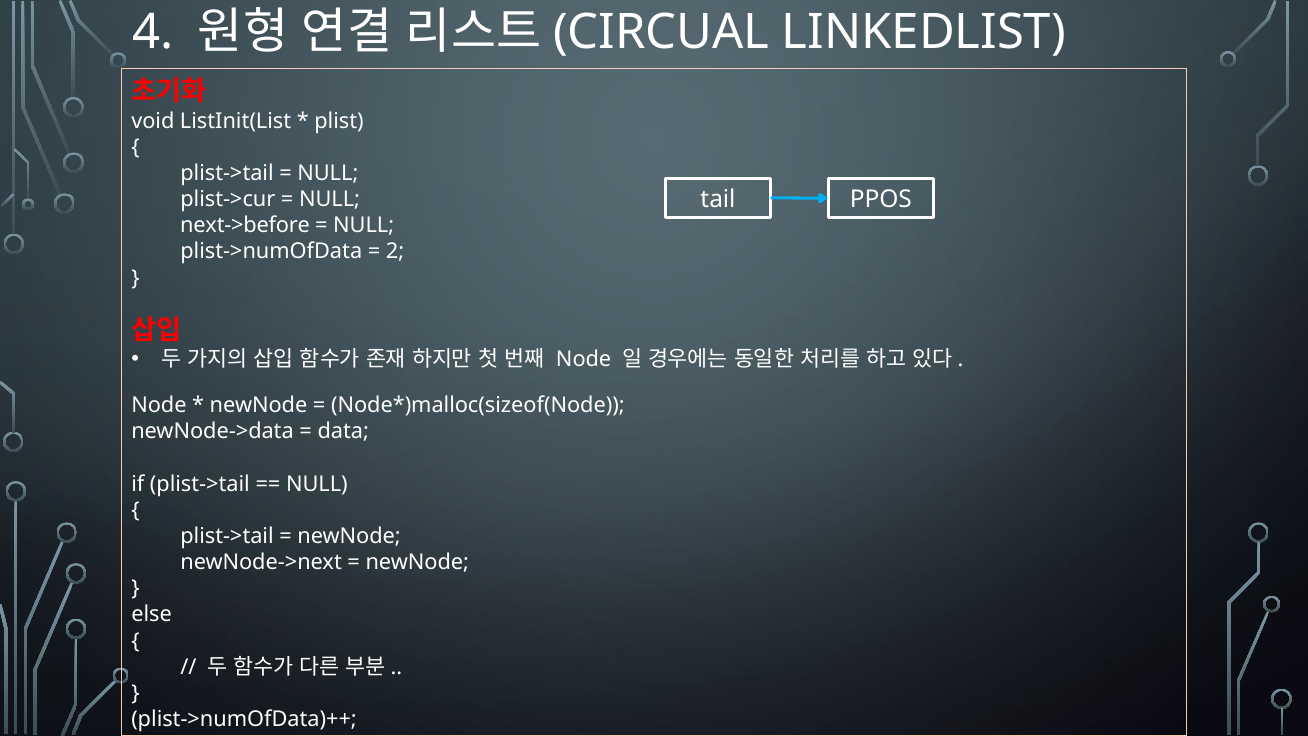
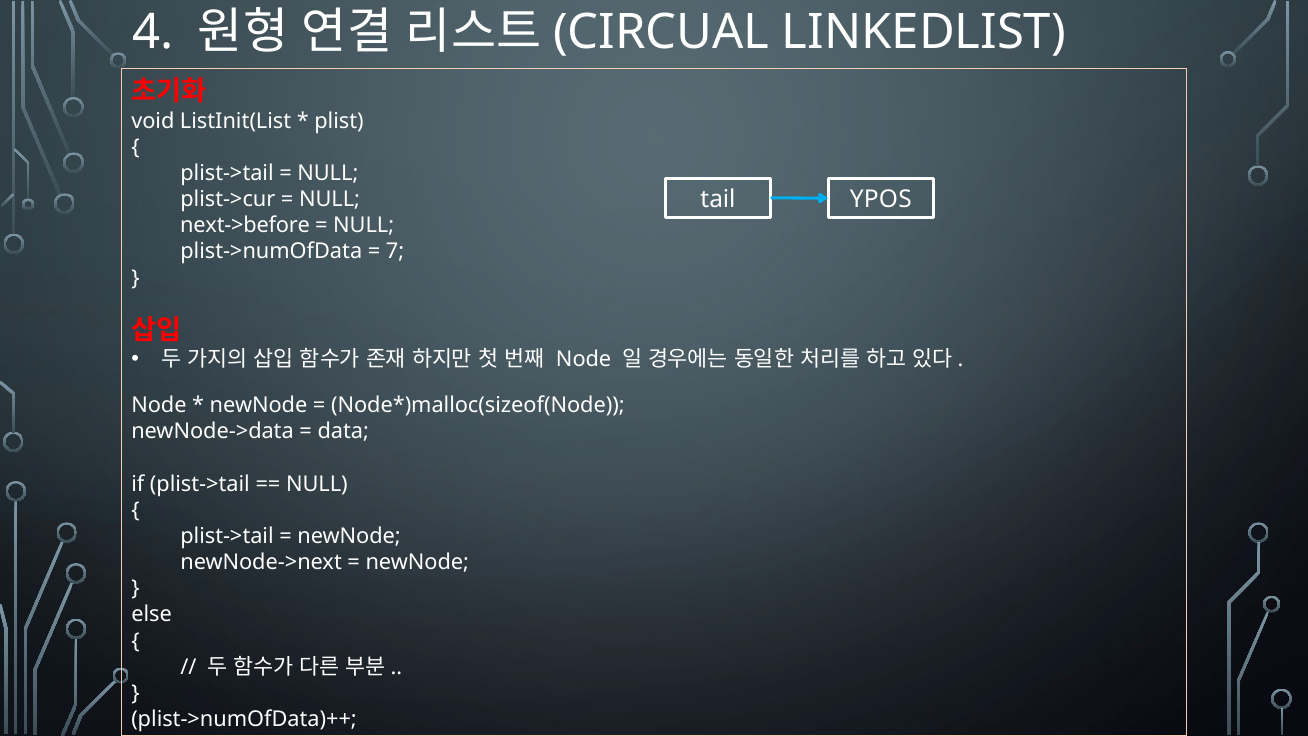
PPOS: PPOS -> YPOS (881, 199)
2: 2 -> 7 (395, 252)
